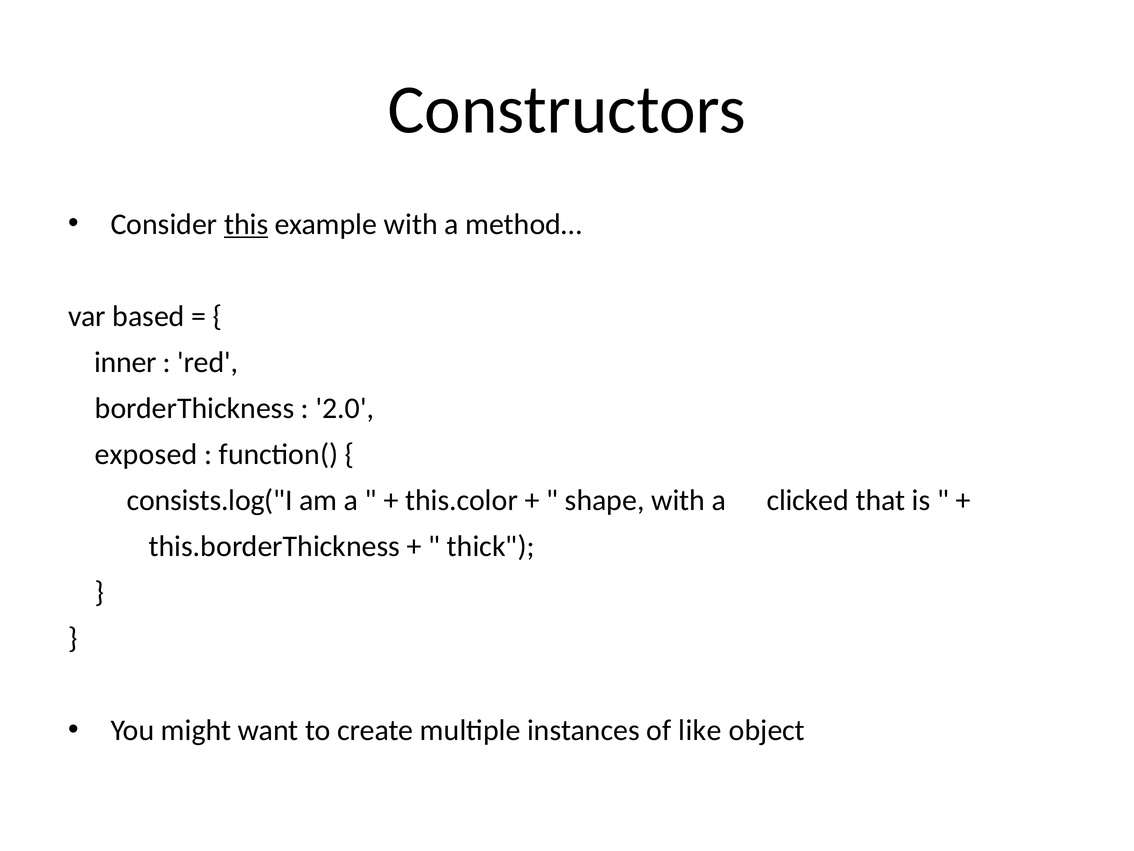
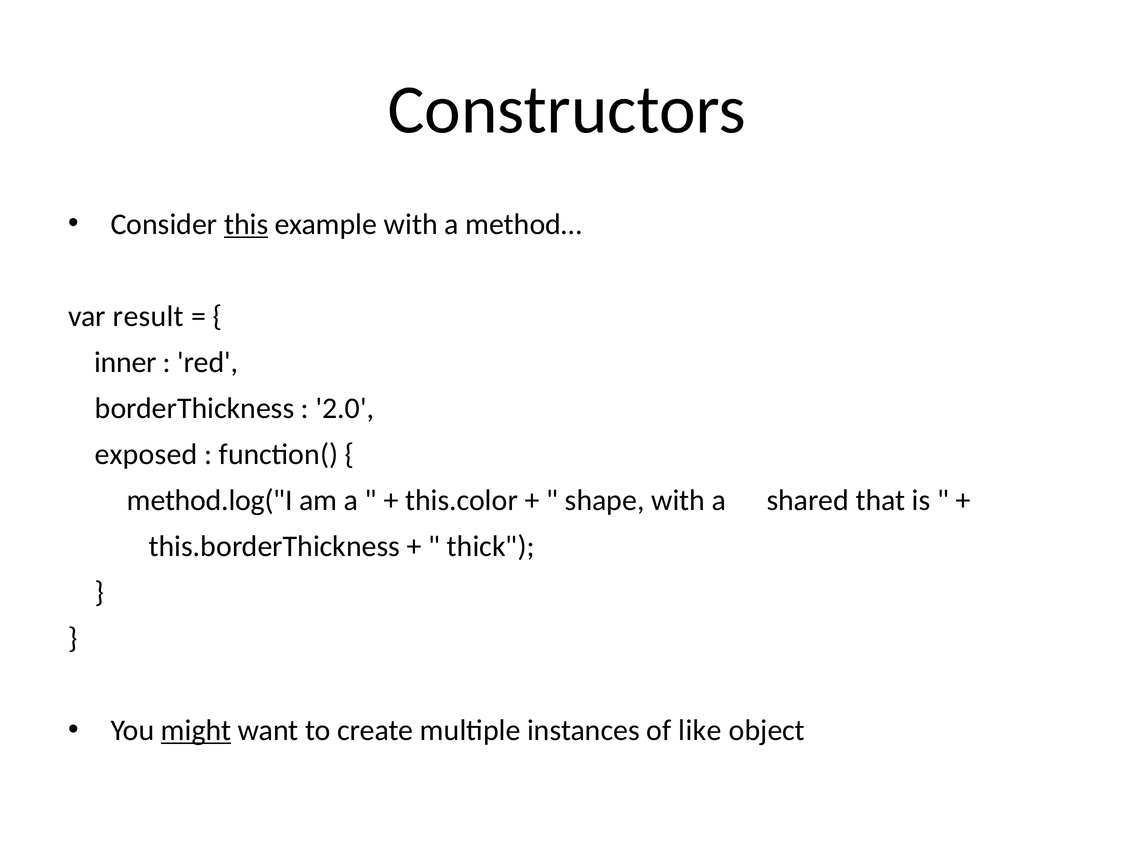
based: based -> result (148, 316)
consists.log("I: consists.log("I -> method.log("I (210, 500)
clicked: clicked -> shared (808, 500)
might underline: none -> present (196, 730)
